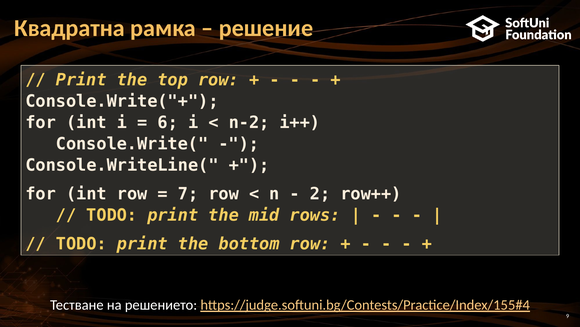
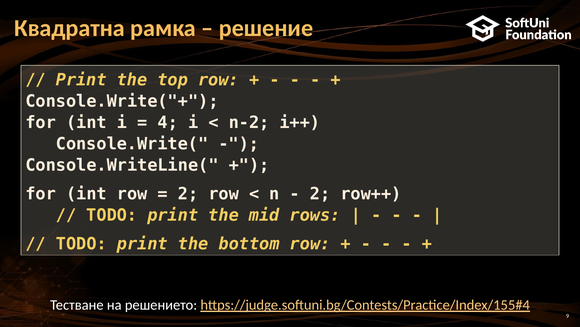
6: 6 -> 4 (168, 122)
7: 7 -> 2 (188, 194)
